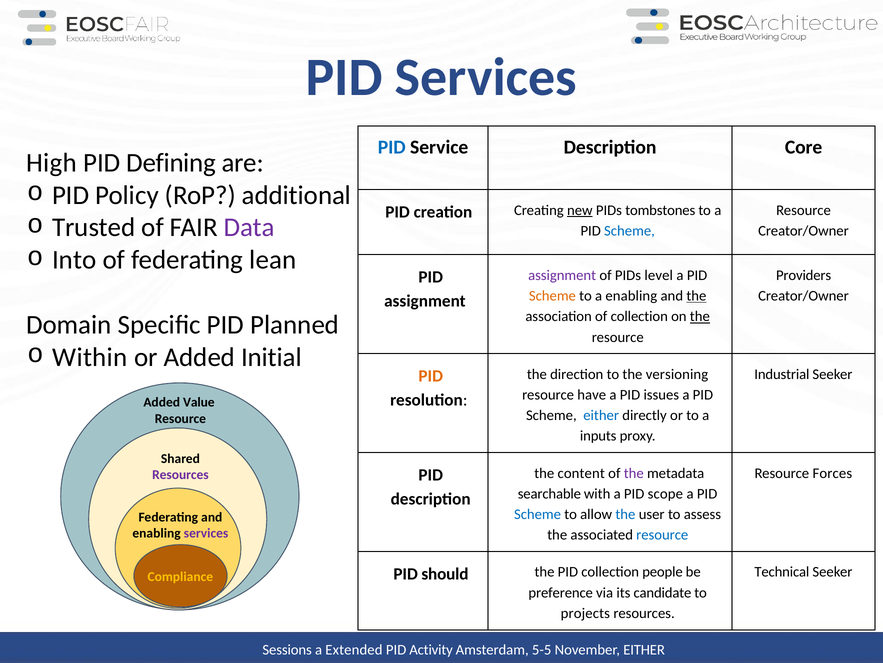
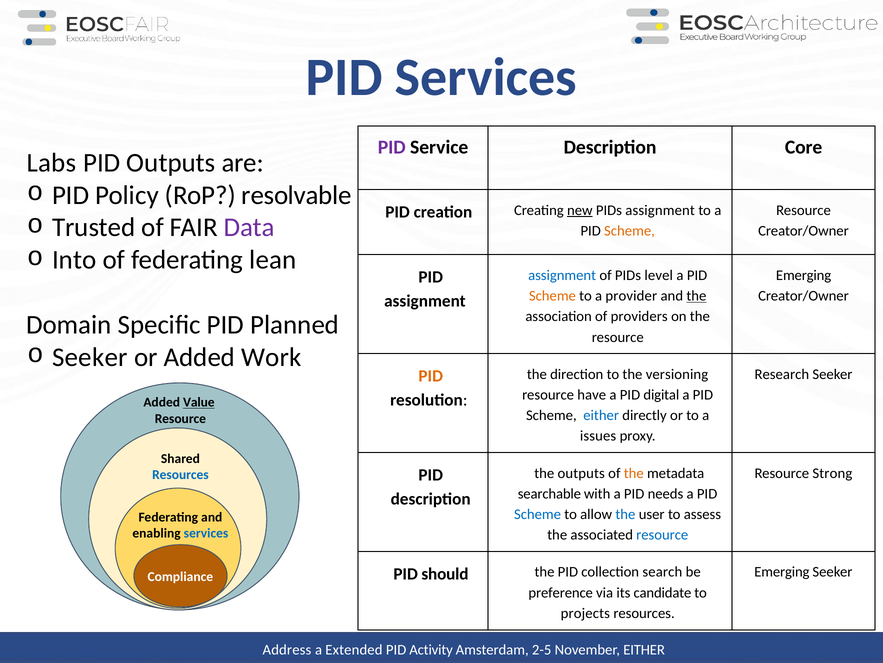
PID colour: blue -> purple (392, 147)
High: High -> Labs (52, 163)
PID Defining: Defining -> Outputs (171, 163)
additional: additional -> resolvable (297, 195)
PIDs tombstones: tombstones -> assignment (660, 210)
Scheme colour: blue -> orange (629, 231)
assignment colour: purple -> blue (562, 275)
Providers: Providers -> Emerging (804, 275)
a enabling: enabling -> provider (631, 296)
of collection: collection -> providers (639, 316)
the underline: present -> none (700, 316)
Within: Within -> Seeker (90, 357)
Initial: Initial -> Work (271, 357)
Industrial: Industrial -> Research (782, 374)
issues: issues -> digital (661, 394)
Value underline: none -> present (199, 402)
inputs: inputs -> issues (598, 436)
the content: content -> outputs (581, 473)
the colour: purple -> orange (634, 473)
Forces: Forces -> Strong (832, 473)
Resources colour: purple -> blue (180, 474)
scope: scope -> needs (665, 493)
services colour: purple -> blue (206, 533)
Technical: Technical -> Emerging (782, 571)
people: people -> search (662, 571)
Compliance colour: yellow -> white (180, 576)
Sessions: Sessions -> Address (287, 649)
5-5: 5-5 -> 2-5 (542, 649)
